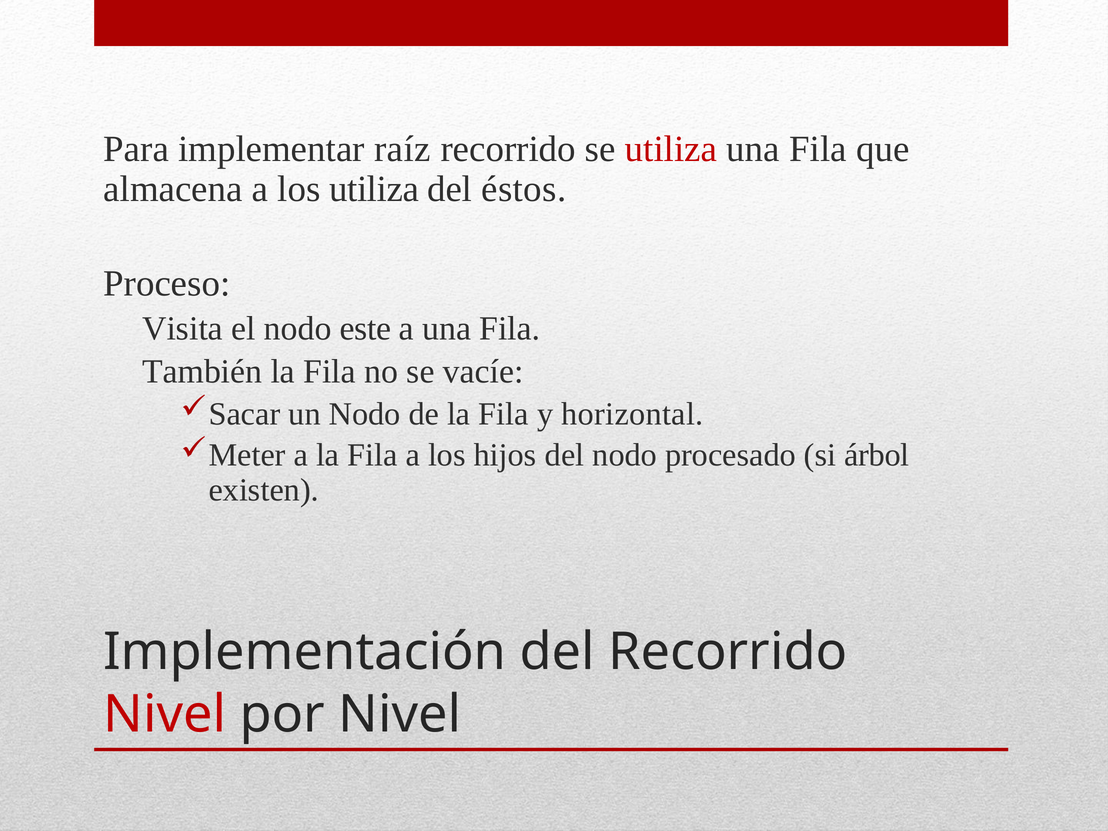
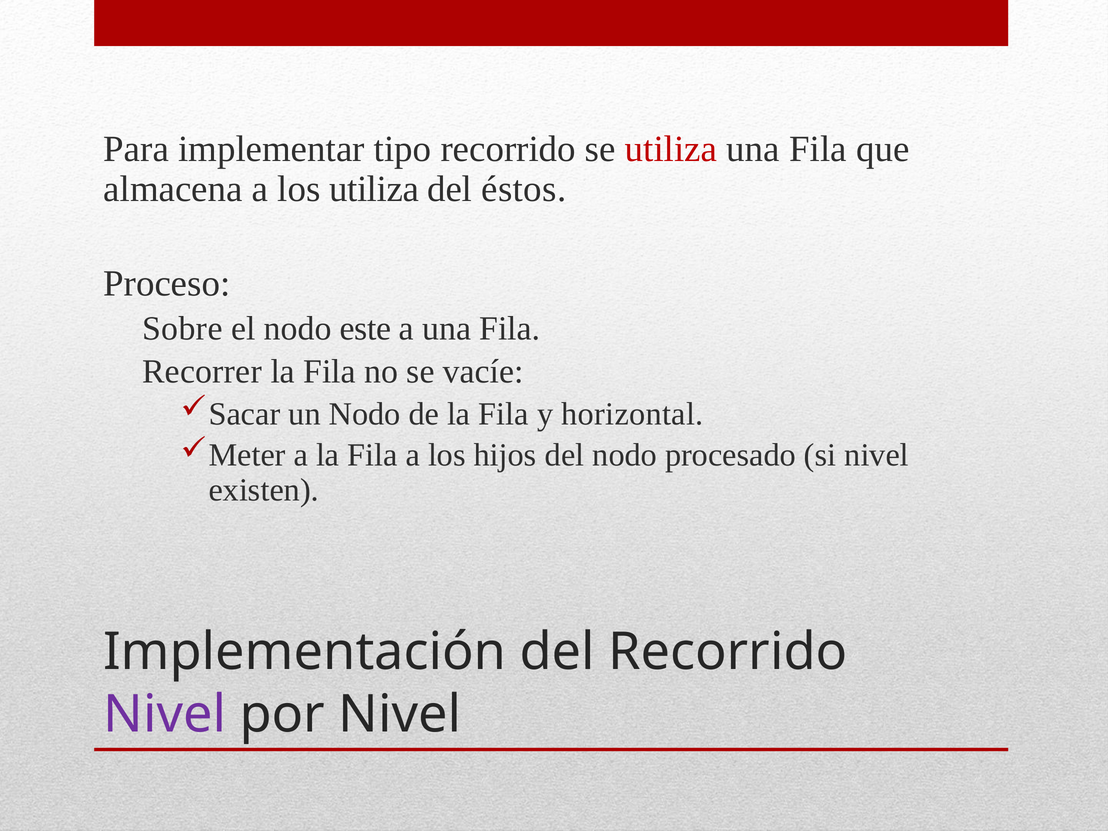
raíz: raíz -> tipo (403, 149)
Visita: Visita -> Sobre (182, 328)
También: También -> Recorrer (202, 372)
si árbol: árbol -> nivel (877, 455)
Nivel colour: red -> purple (165, 715)
